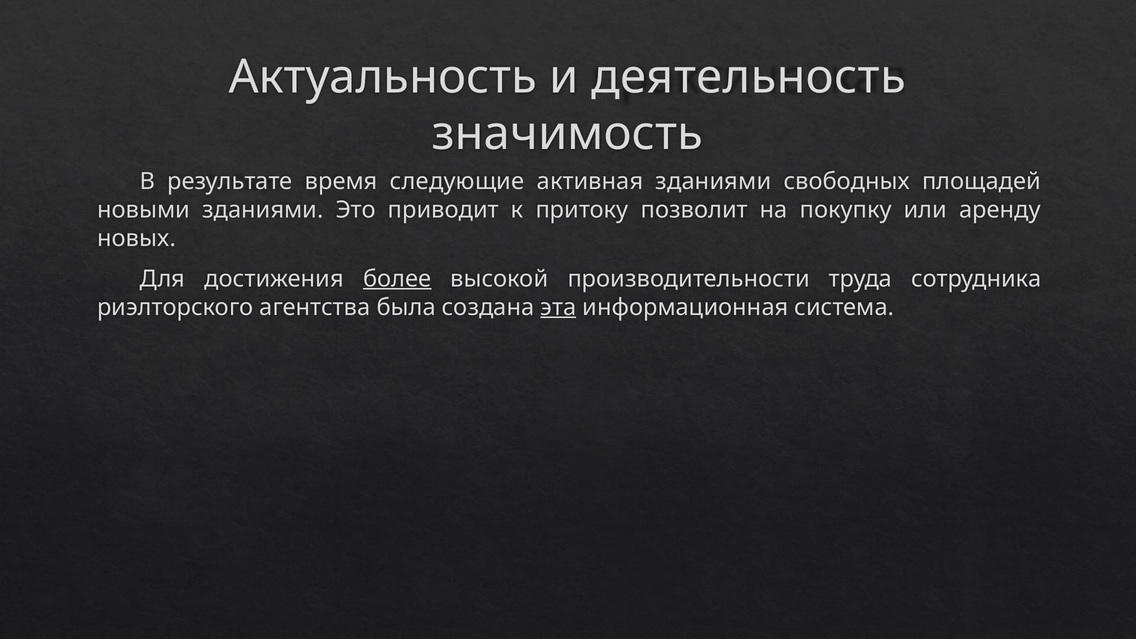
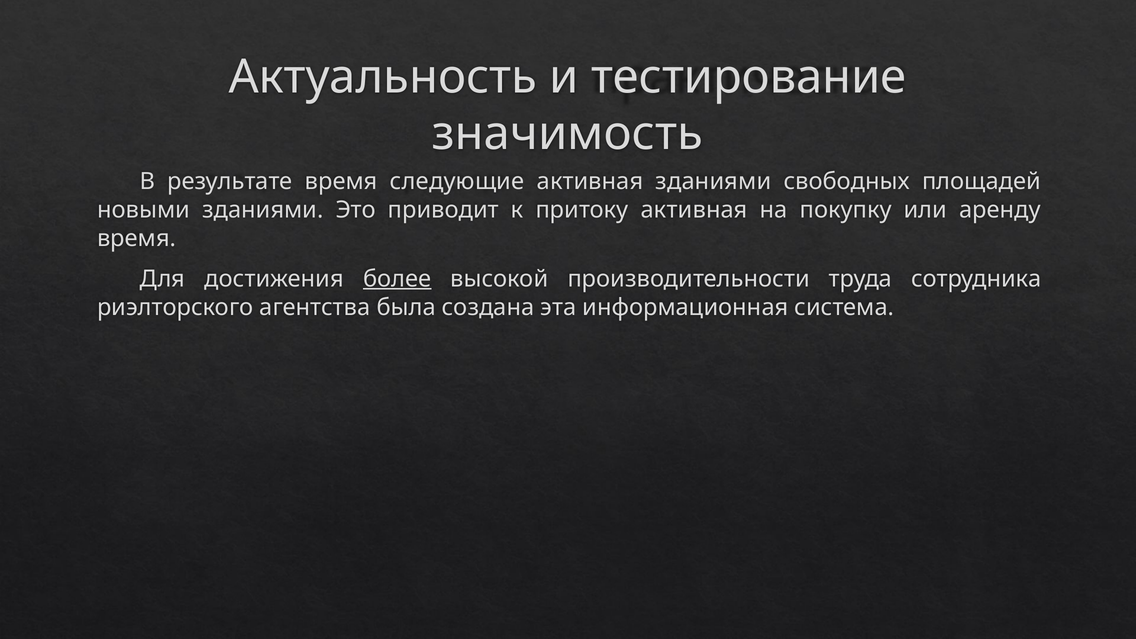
деятельность: деятельность -> тестирование (749, 77)
притоку позволит: позволит -> активная (694, 210)
новых: новых -> время (137, 238)
эта underline: present -> none (558, 307)
